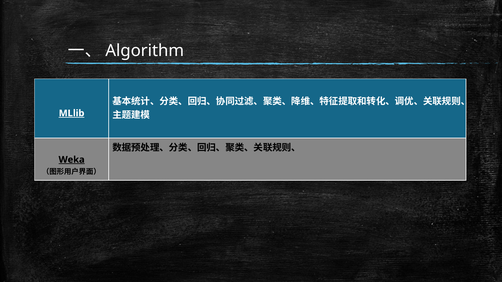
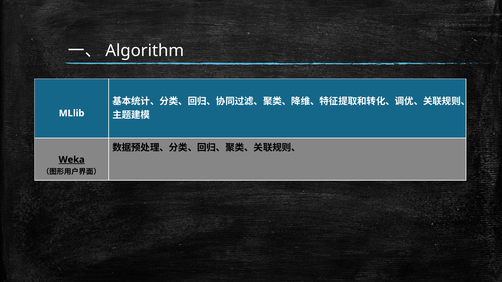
MLlib underline: present -> none (72, 113)
